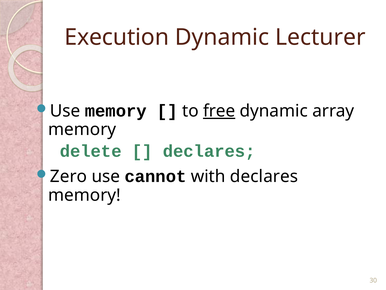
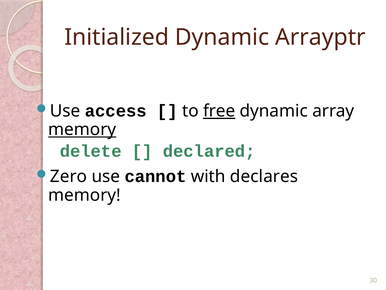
Execution: Execution -> Initialized (117, 37)
Lecturer: Lecturer -> Arrayptr (320, 37)
Use memory: memory -> access (116, 111)
memory underline: none -> present (82, 129)
declares: declares -> declared (209, 151)
